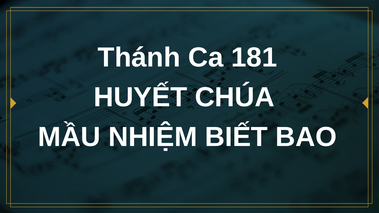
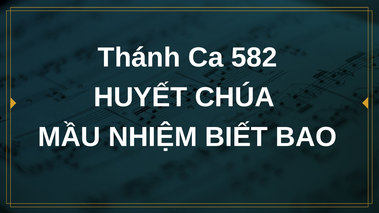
181: 181 -> 582 (254, 58)
